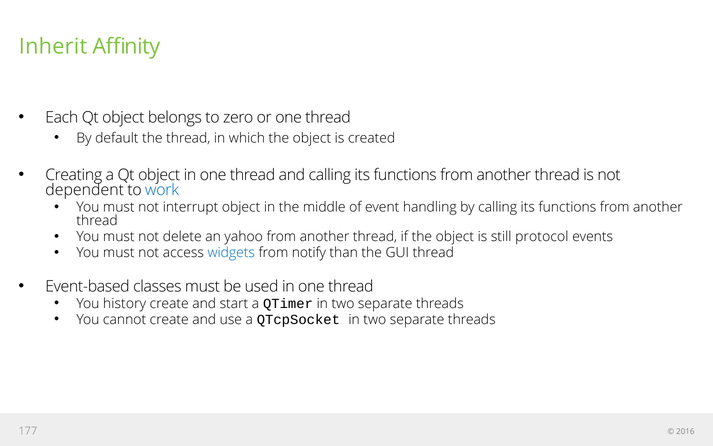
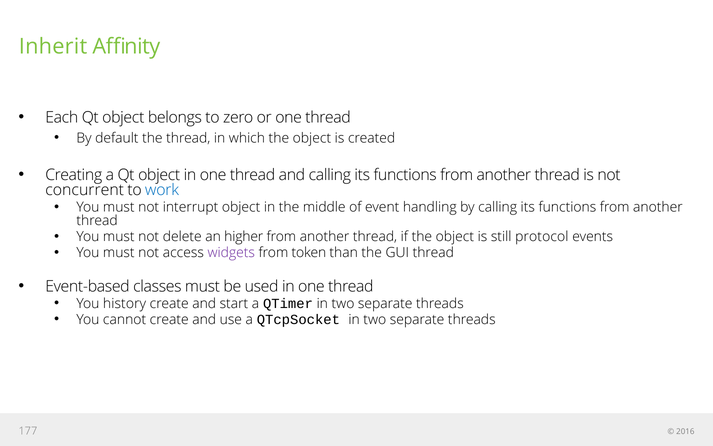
dependent: dependent -> concurrent (85, 190)
yahoo: yahoo -> higher (244, 237)
widgets colour: blue -> purple (231, 253)
notify: notify -> token (309, 253)
